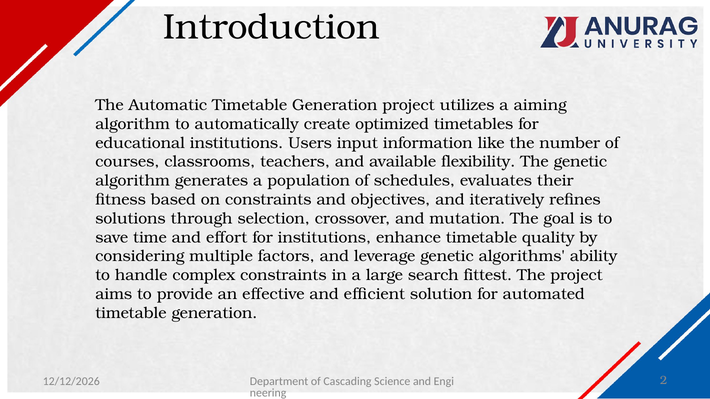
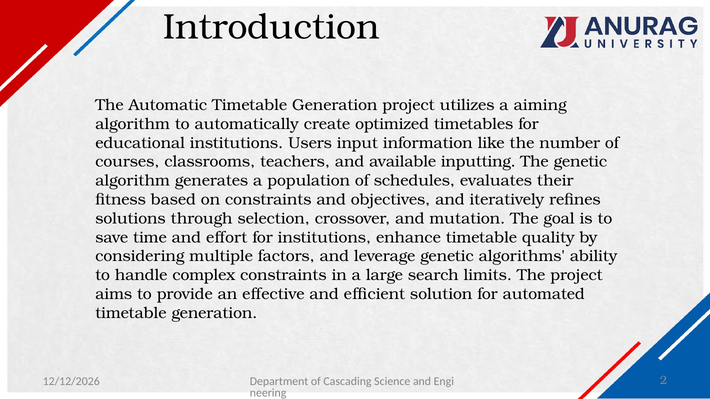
flexibility: flexibility -> inputting (478, 162)
fittest: fittest -> limits (488, 275)
